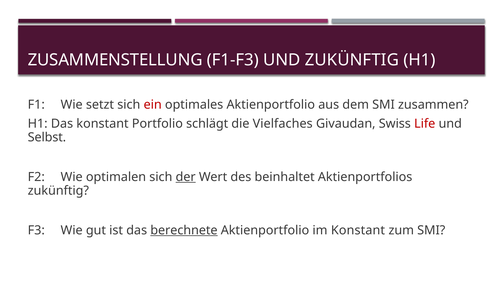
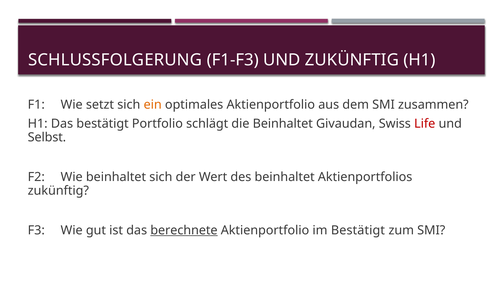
ZUSAMMENSTELLUNG: ZUSAMMENSTELLUNG -> SCHLUSSFOLGERUNG (115, 60)
ein colour: red -> orange (153, 105)
Das konstant: konstant -> bestätigt (103, 124)
die Vielfaches: Vielfaches -> Beinhaltet (283, 124)
Wie optimalen: optimalen -> beinhaltet (116, 177)
der underline: present -> none (186, 177)
im Konstant: Konstant -> Bestätigt (358, 230)
